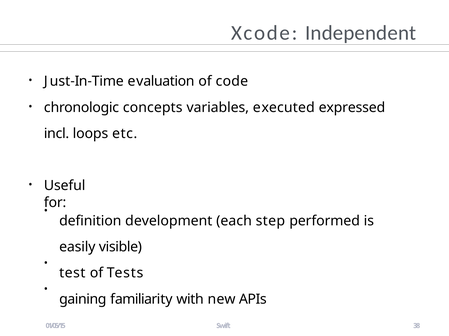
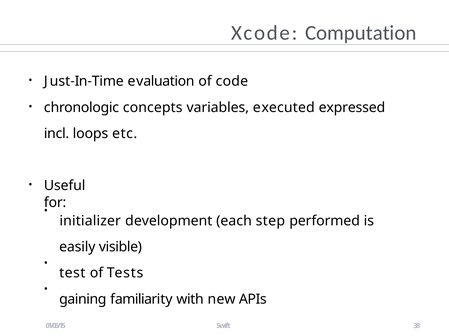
Independent: Independent -> Computation (361, 33)
definition: definition -> initializer (90, 221)
